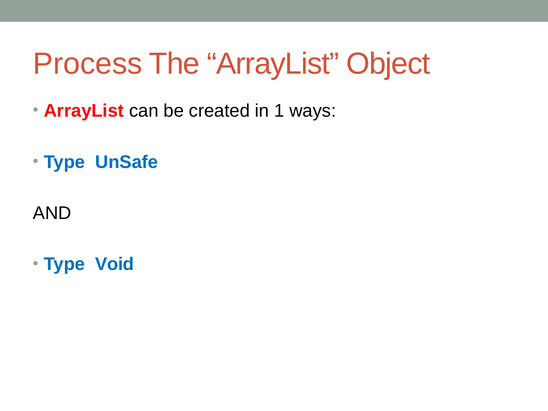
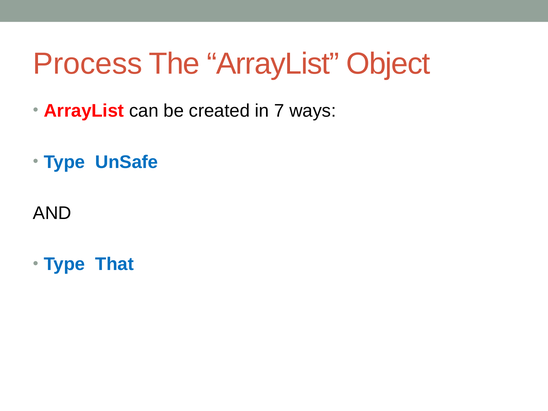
1: 1 -> 7 (279, 111)
Void: Void -> That (115, 264)
